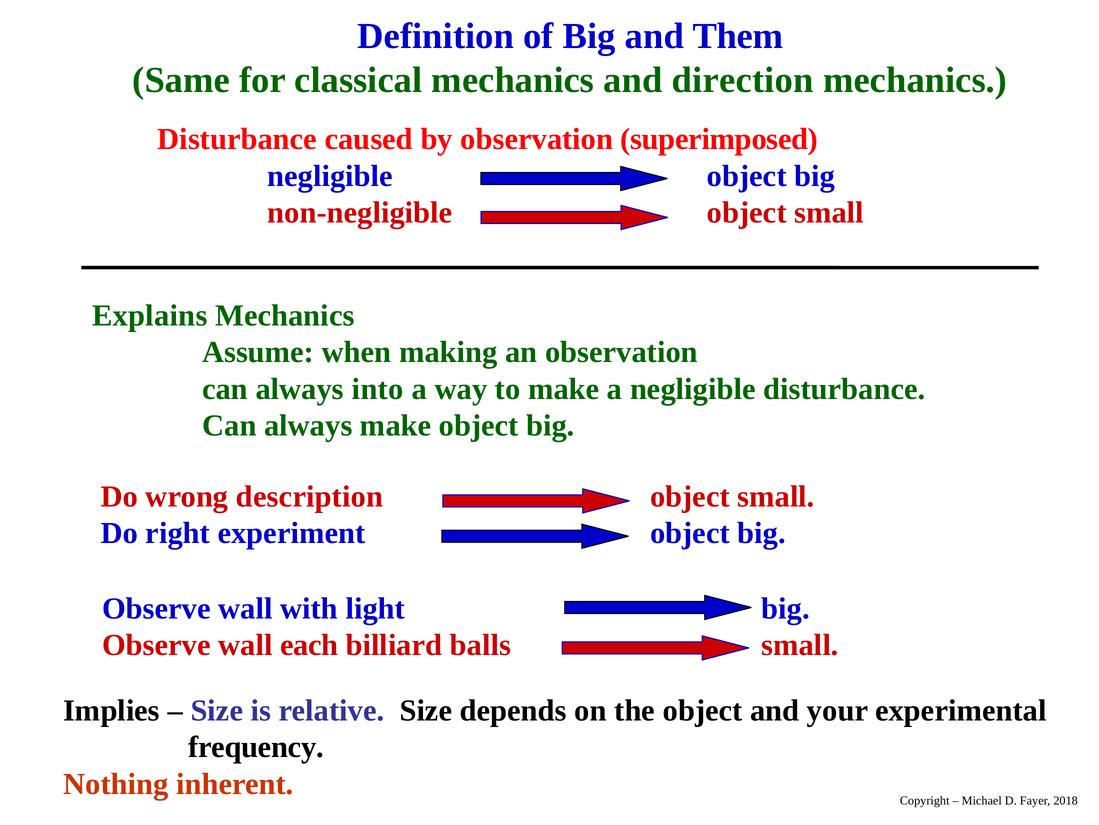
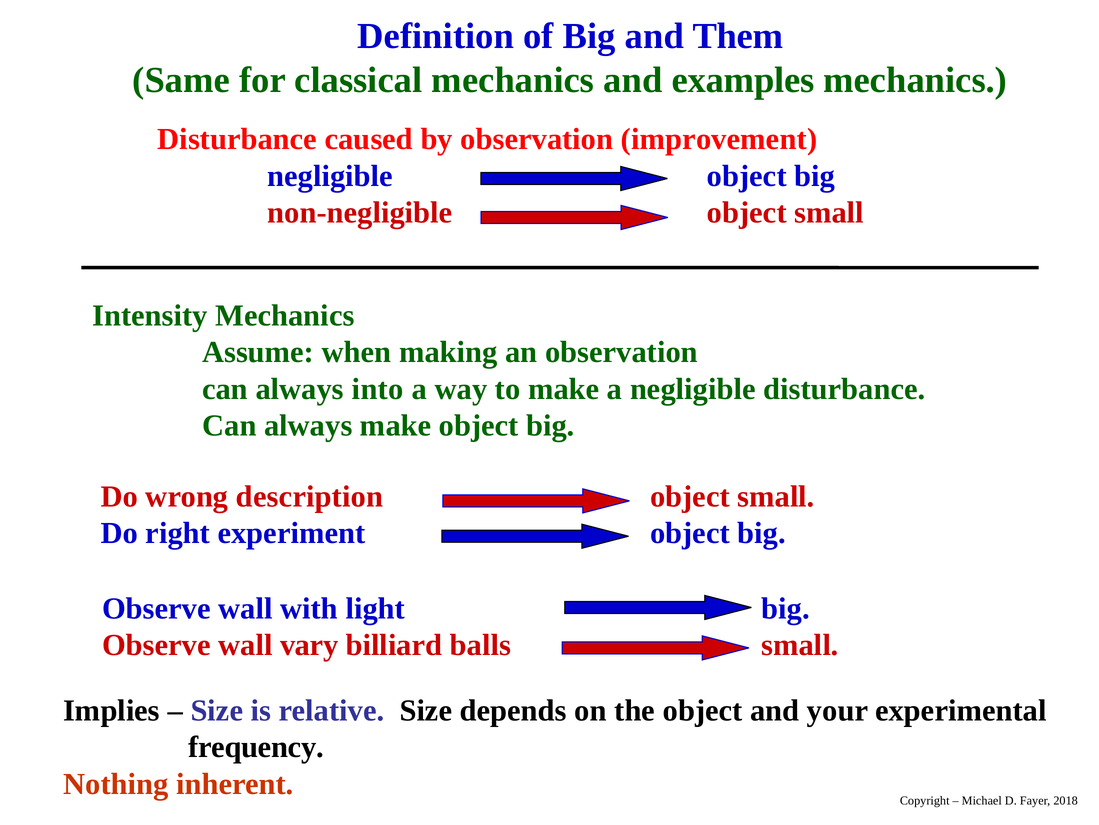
direction: direction -> examples (743, 80)
superimposed: superimposed -> improvement (719, 139)
Explains: Explains -> Intensity (150, 315)
each: each -> vary (309, 645)
